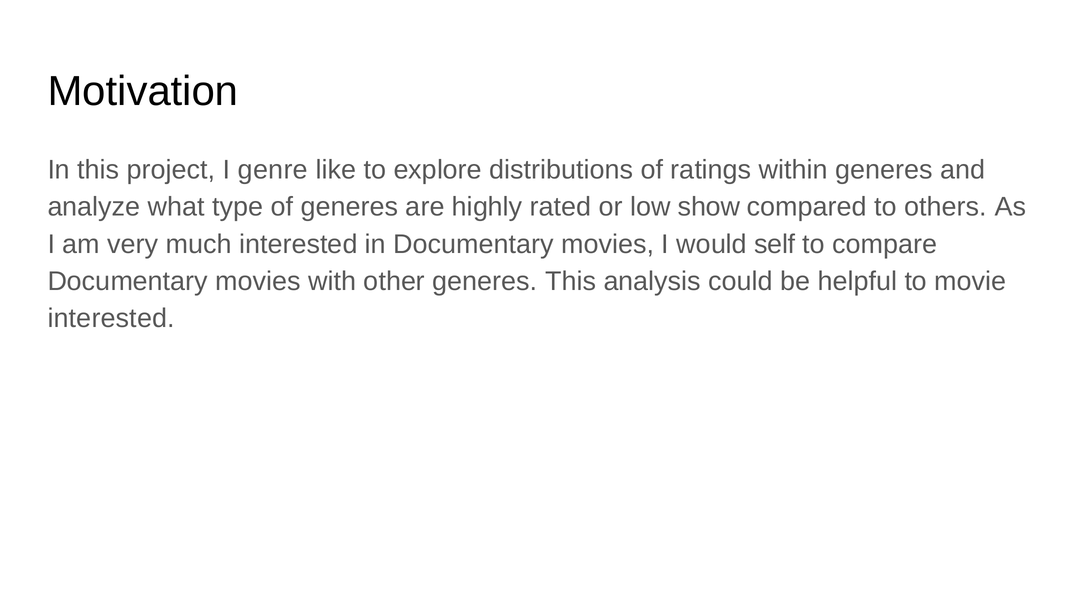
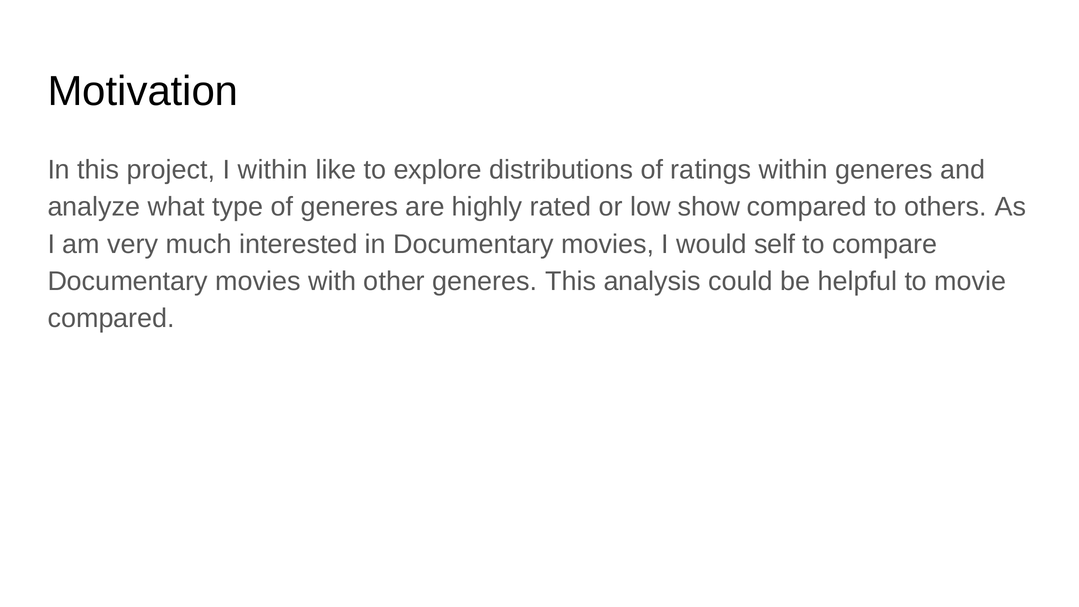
I genre: genre -> within (273, 170)
interested: interested -> compared (111, 319)
